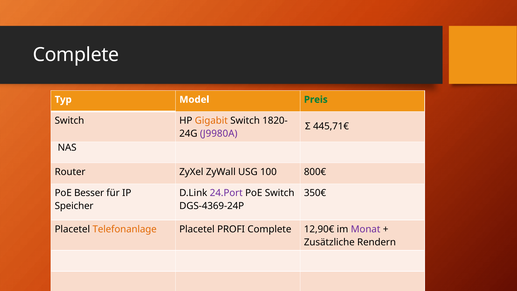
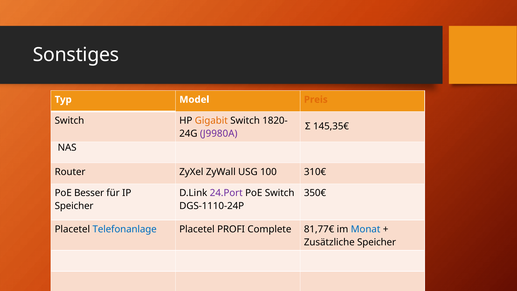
Complete: Complete -> Sonstiges (76, 55)
Preis colour: green -> orange (316, 100)
445,71€: 445,71€ -> 145,35€ (331, 126)
800€: 800€ -> 310€ (315, 172)
DGS-4369-24P: DGS-4369-24P -> DGS-1110-24P (212, 206)
Telefonanlage colour: orange -> blue (125, 229)
12,90€: 12,90€ -> 81,77€ (319, 229)
Monat colour: purple -> blue (366, 229)
Zusätzliche Rendern: Rendern -> Speicher (377, 242)
